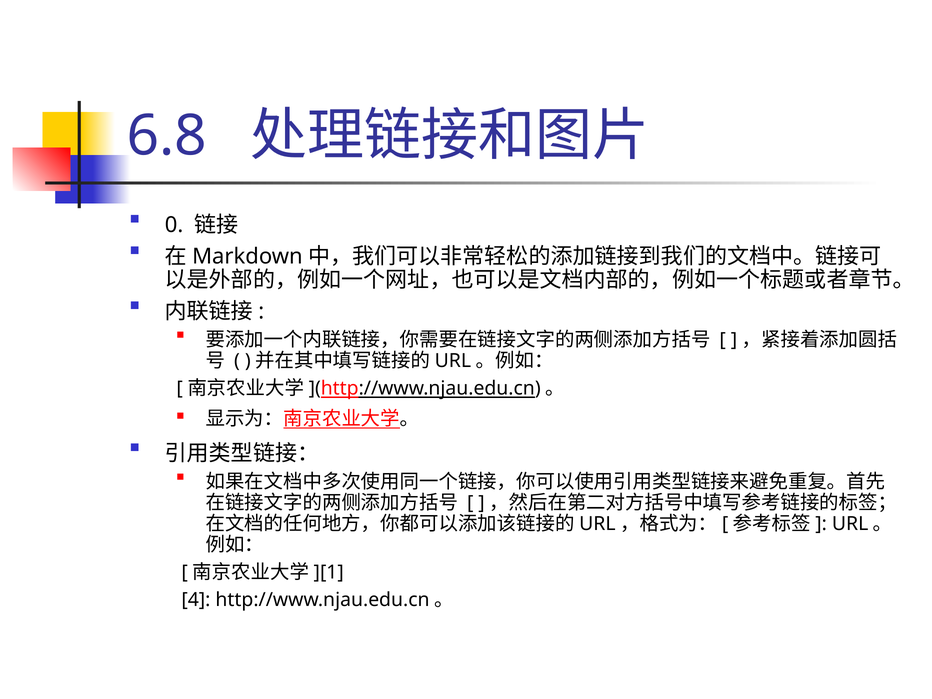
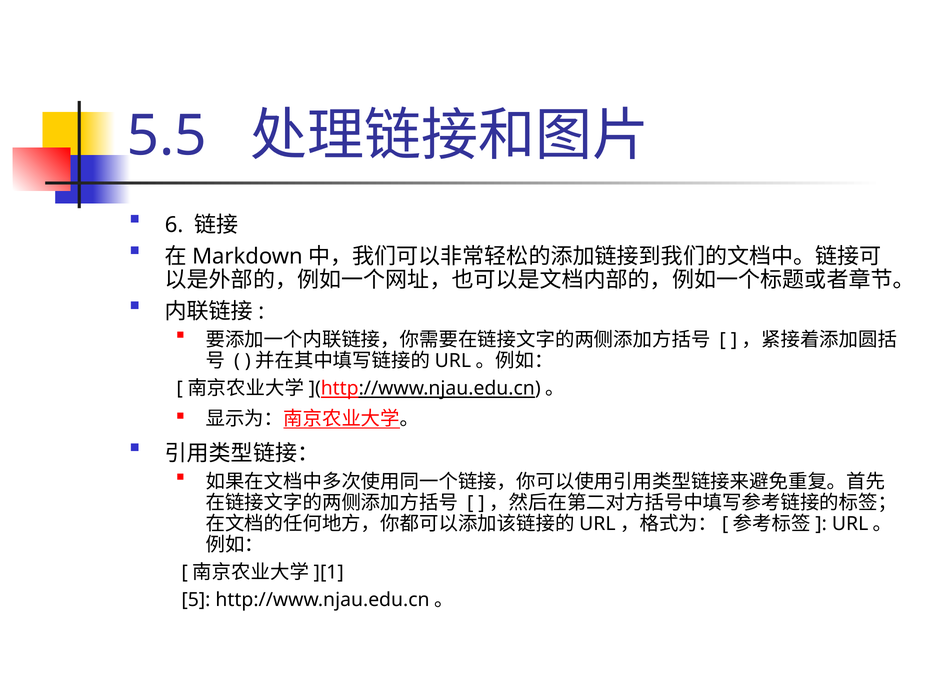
6.8: 6.8 -> 5.5 (167, 136)
0: 0 -> 6 (174, 225)
4: 4 -> 5 (196, 600)
